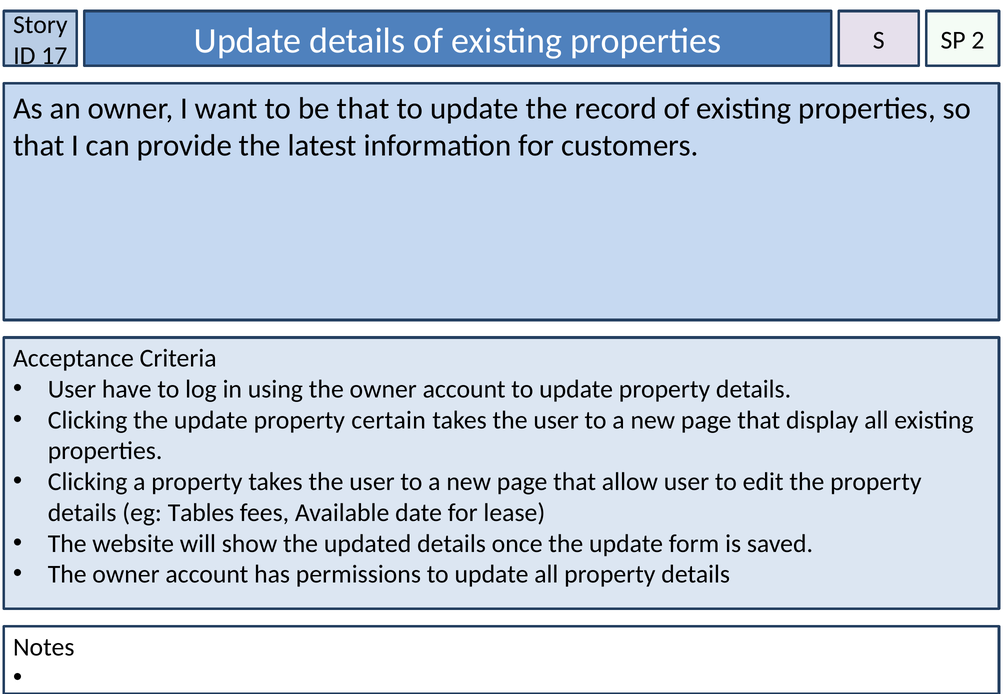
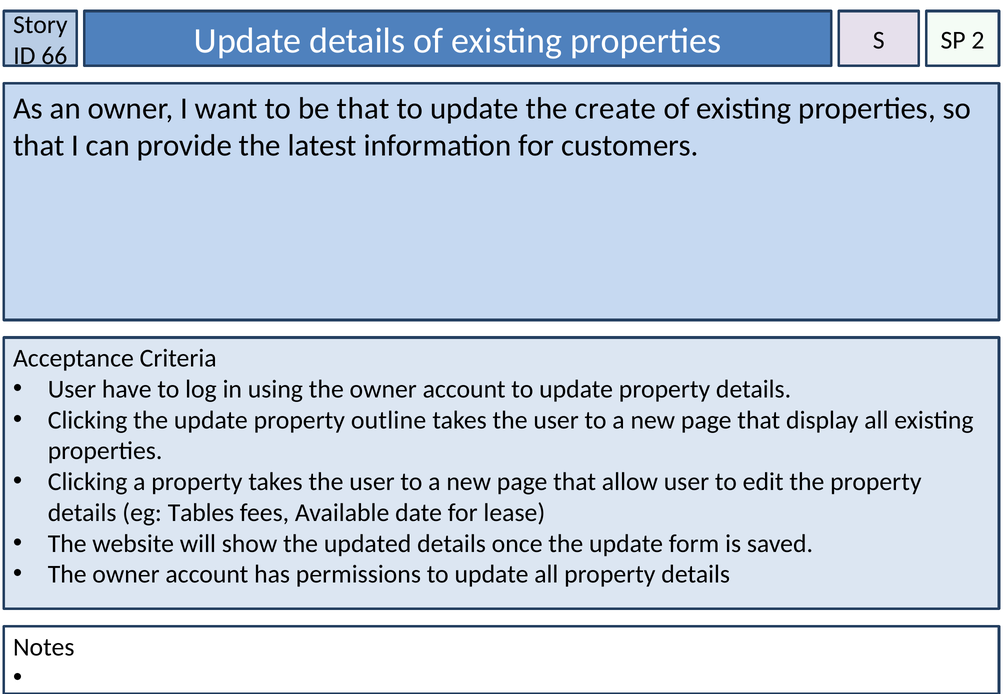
17: 17 -> 66 (54, 56)
record: record -> create (616, 108)
certain: certain -> outline (389, 420)
